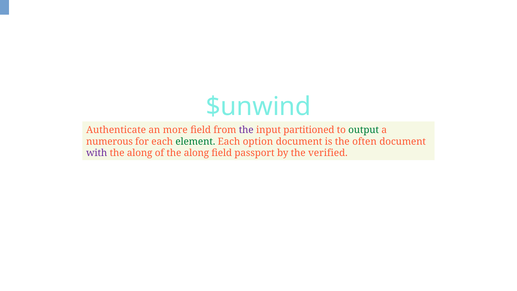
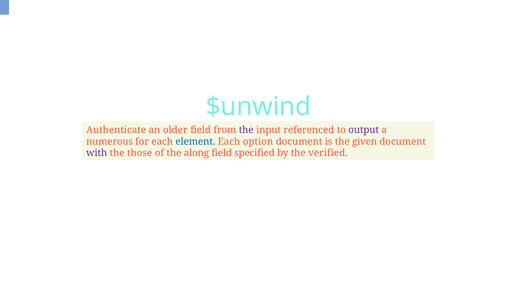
more: more -> older (175, 130)
partitioned: partitioned -> referenced (309, 130)
output colour: green -> purple (364, 130)
element colour: green -> blue (195, 141)
often: often -> given (365, 141)
along: along -> those (140, 153)
passport: passport -> specified (255, 153)
